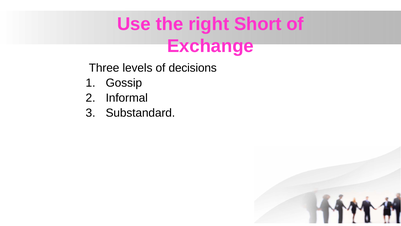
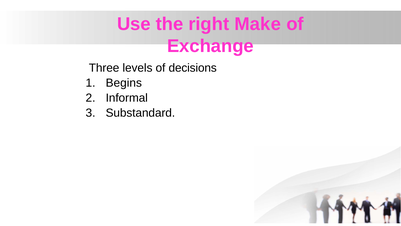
Short: Short -> Make (258, 24)
Gossip: Gossip -> Begins (124, 83)
